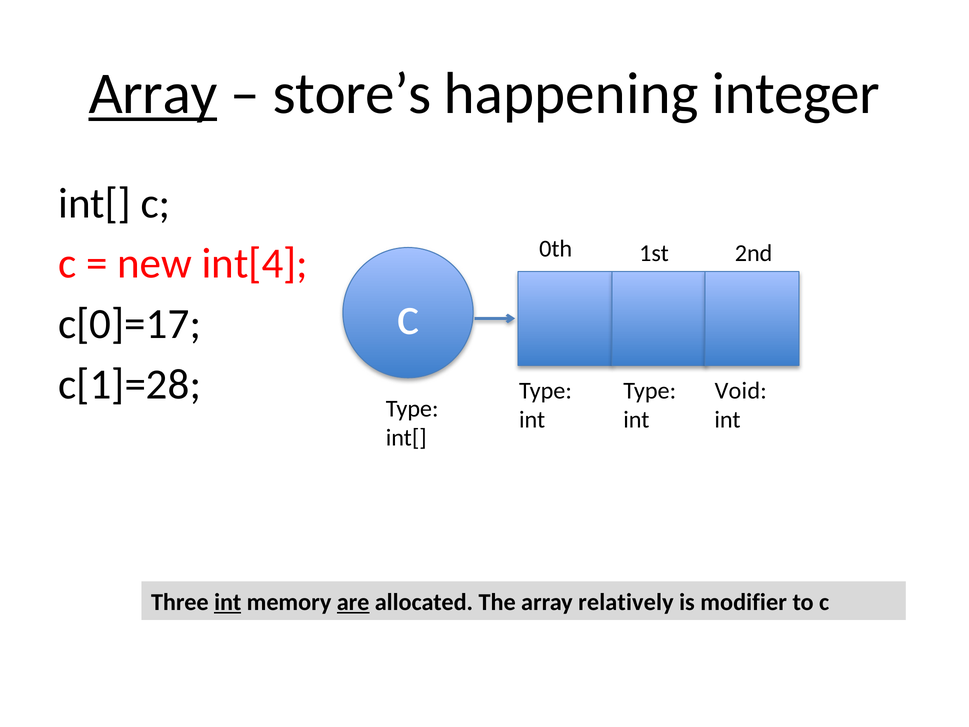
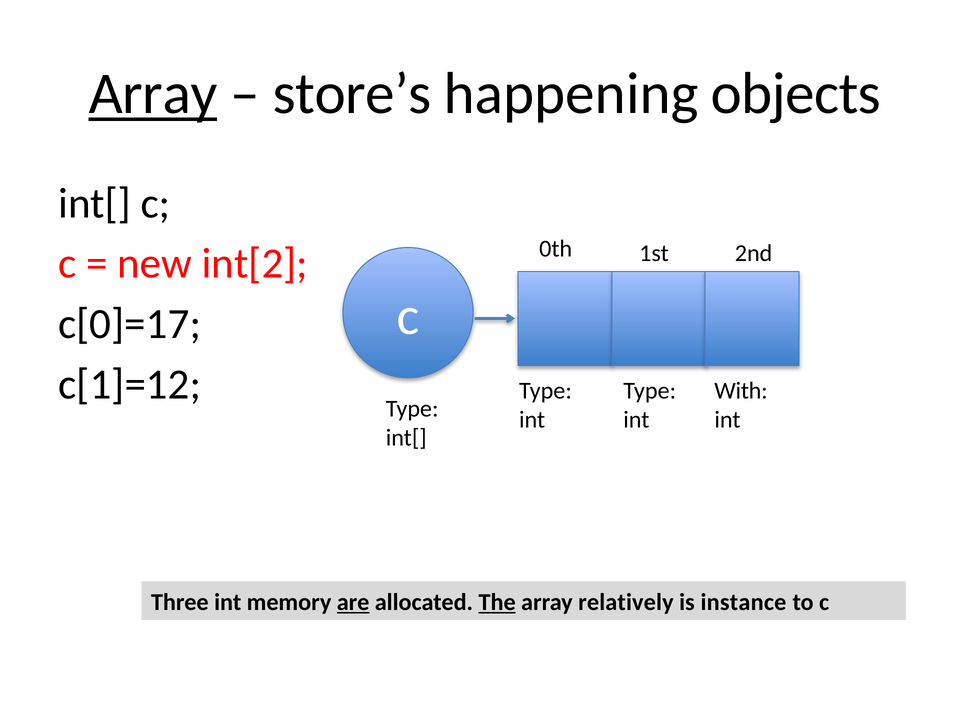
integer: integer -> objects (796, 94)
int[4: int[4 -> int[2 (255, 264)
c[1]=28: c[1]=28 -> c[1]=12 (130, 384)
Void: Void -> With (741, 391)
int underline: present -> none (228, 602)
The underline: none -> present (497, 602)
modifier: modifier -> instance (743, 602)
